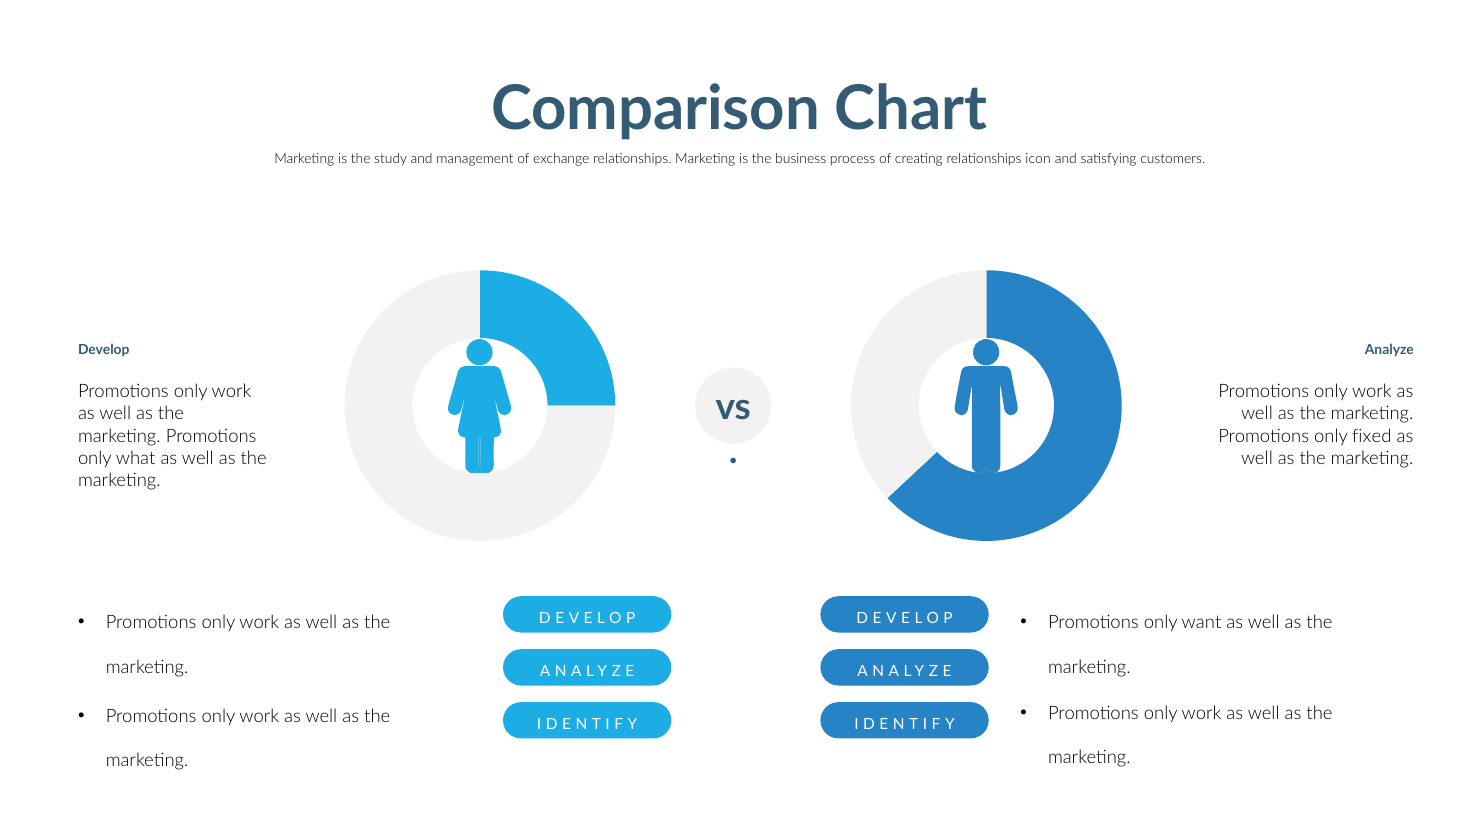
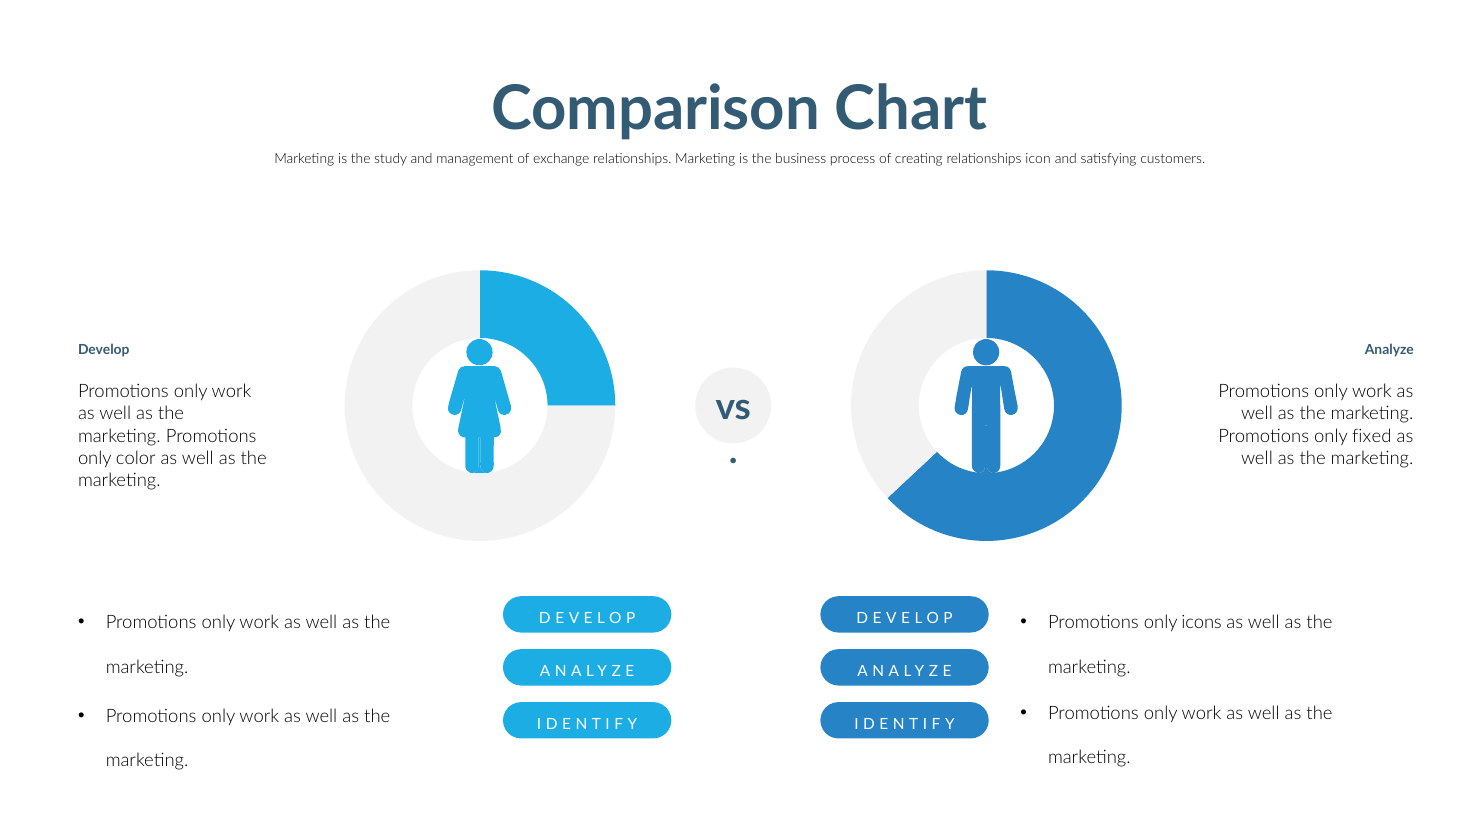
what: what -> color (136, 458)
want: want -> icons (1202, 623)
